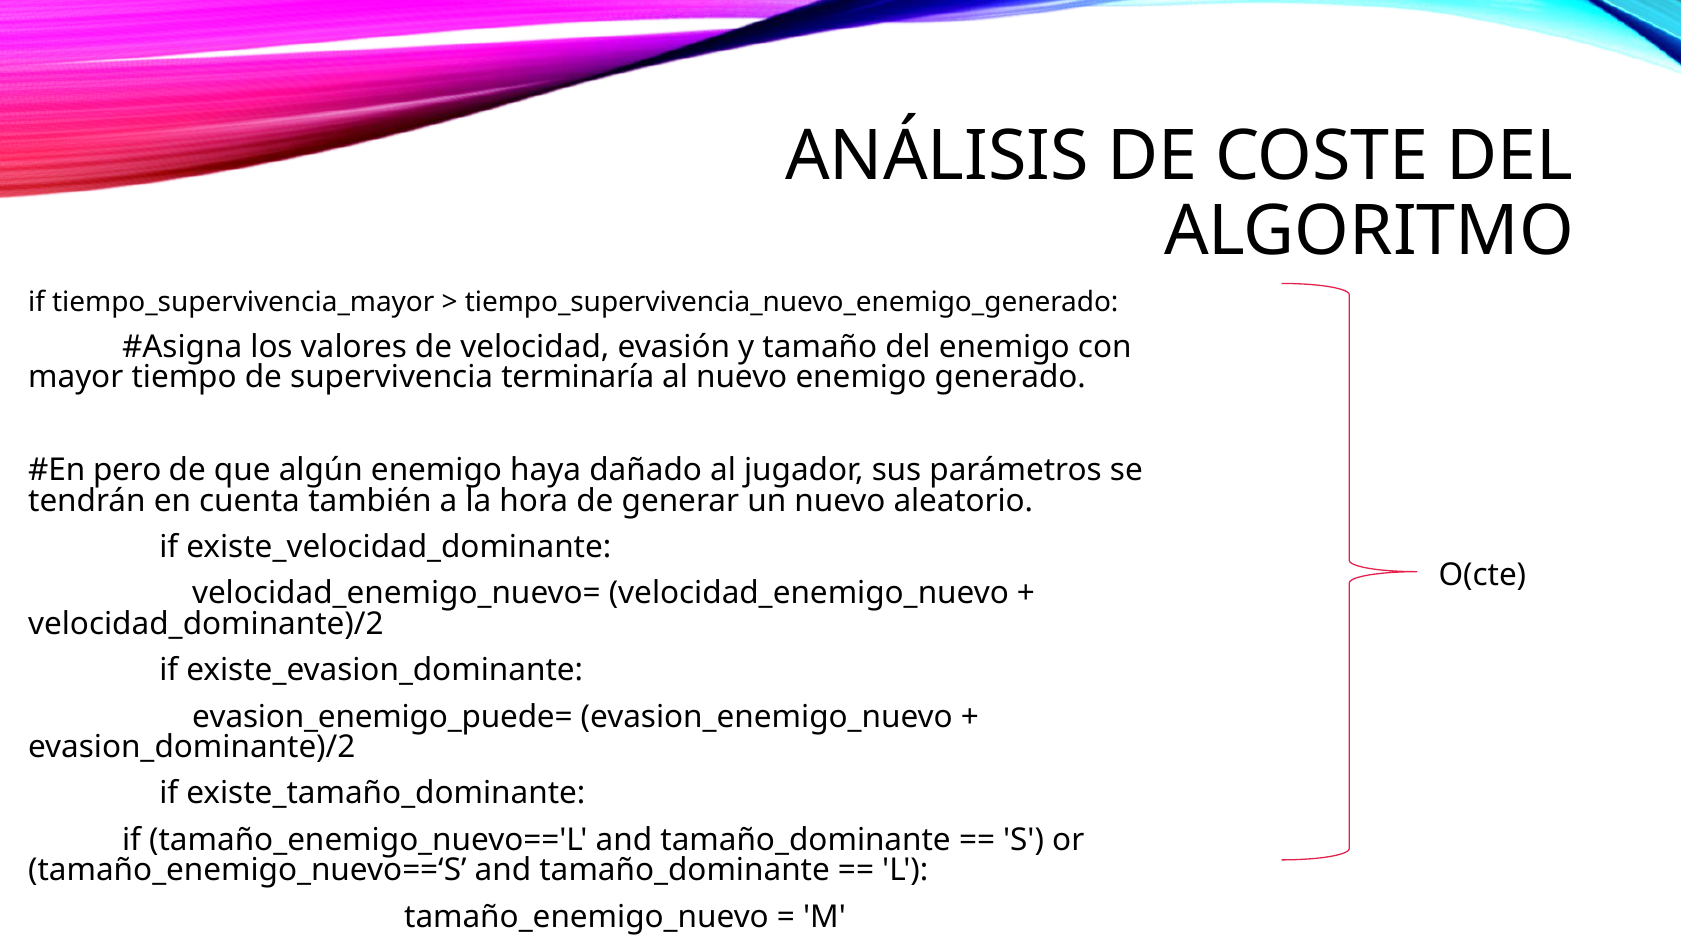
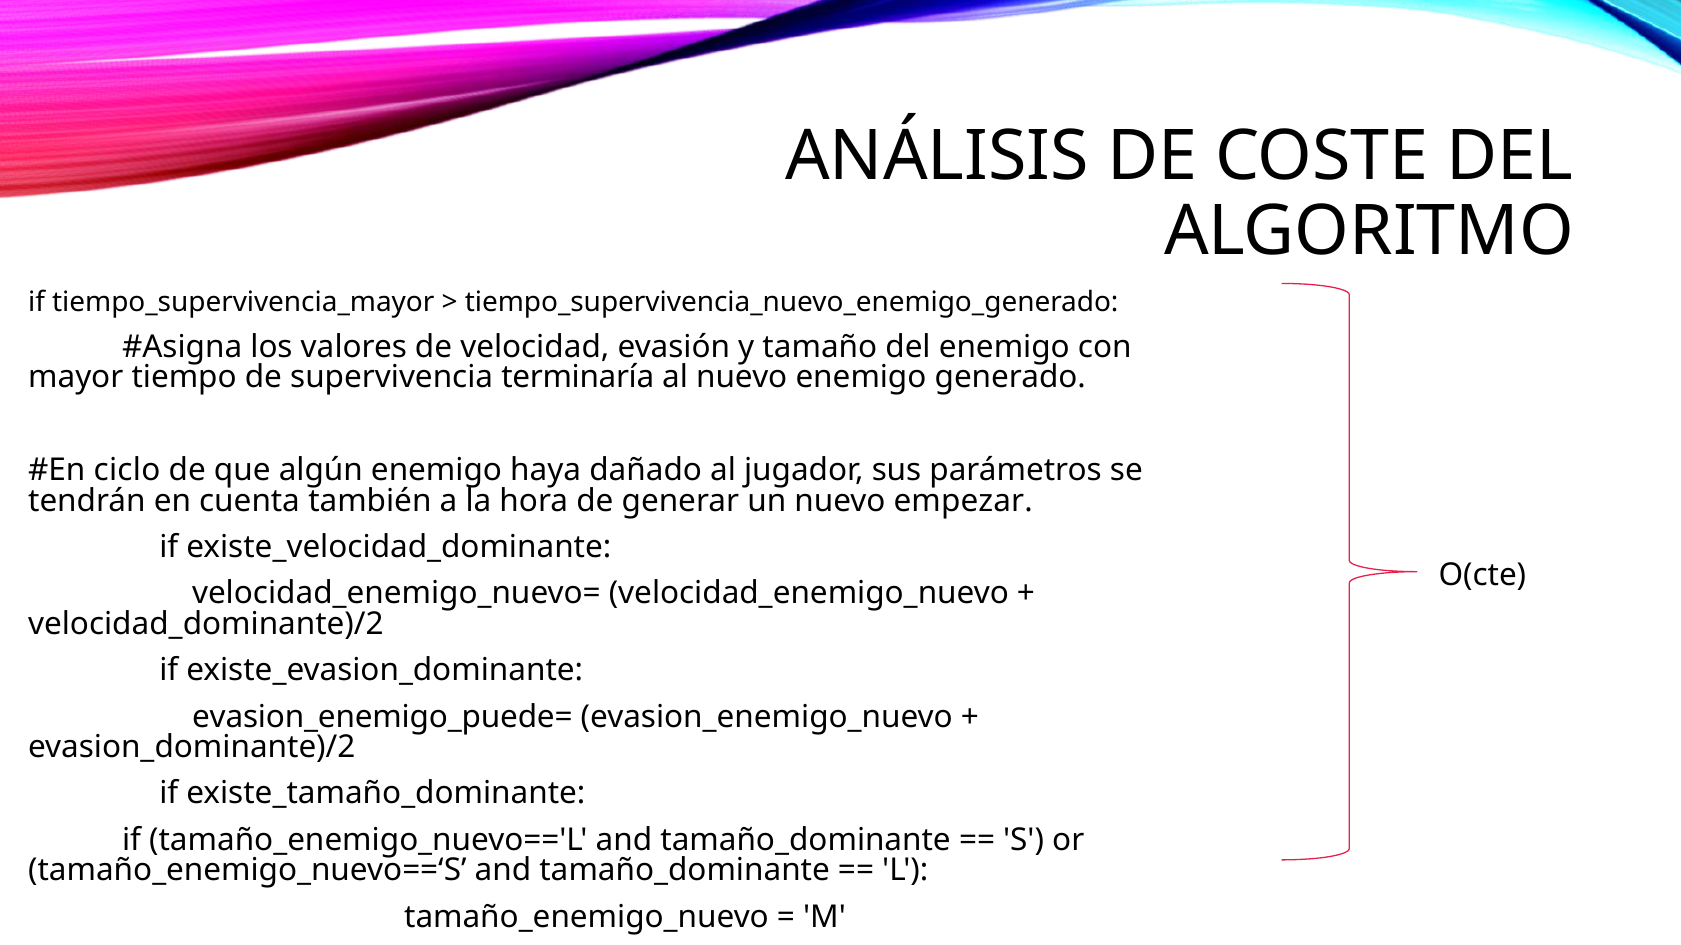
pero: pero -> ciclo (127, 470)
aleatorio: aleatorio -> empezar (963, 501)
